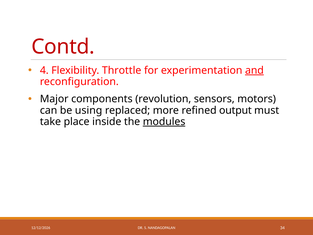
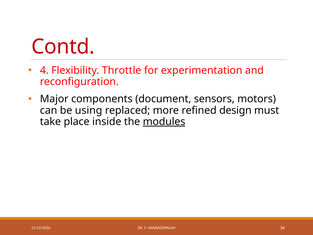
and underline: present -> none (254, 70)
revolution: revolution -> document (163, 99)
output: output -> design (235, 110)
